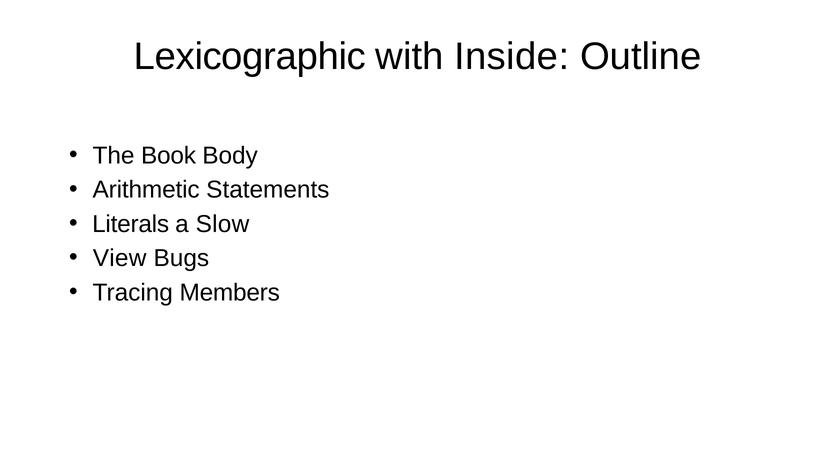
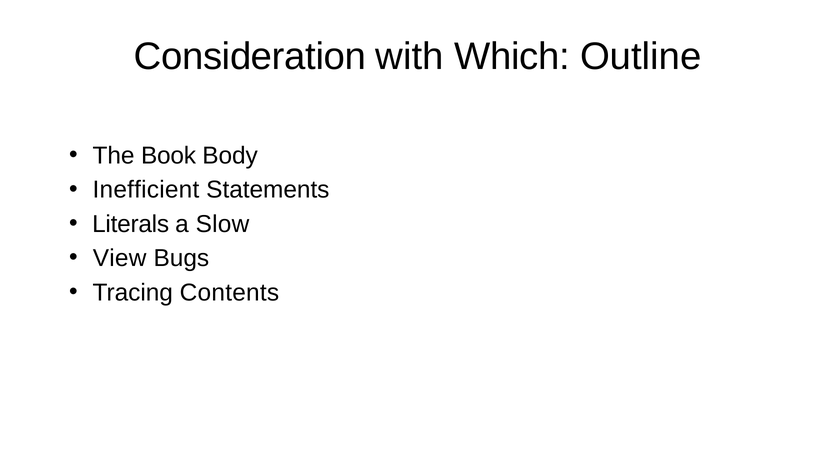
Lexicographic: Lexicographic -> Consideration (250, 57)
Inside: Inside -> Which (512, 57)
Arithmetic: Arithmetic -> Inefficient (146, 190)
Members: Members -> Contents (229, 292)
